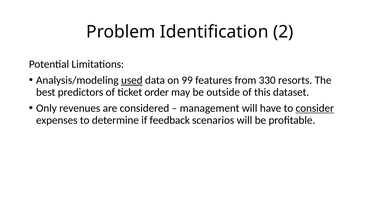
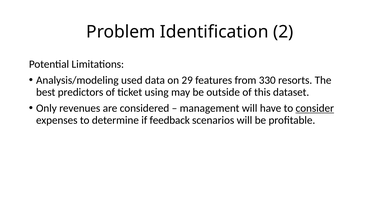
used underline: present -> none (132, 80)
99: 99 -> 29 (187, 80)
order: order -> using (157, 92)
